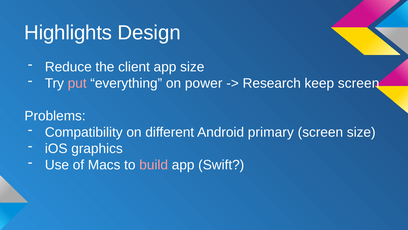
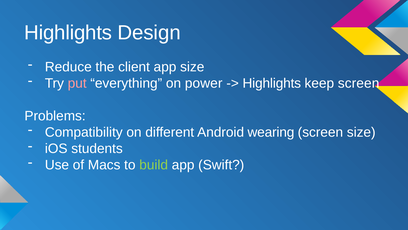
Research: Research -> Highlights (272, 83)
primary: primary -> wearing (271, 132)
graphics: graphics -> students (97, 148)
build colour: pink -> light green (154, 165)
